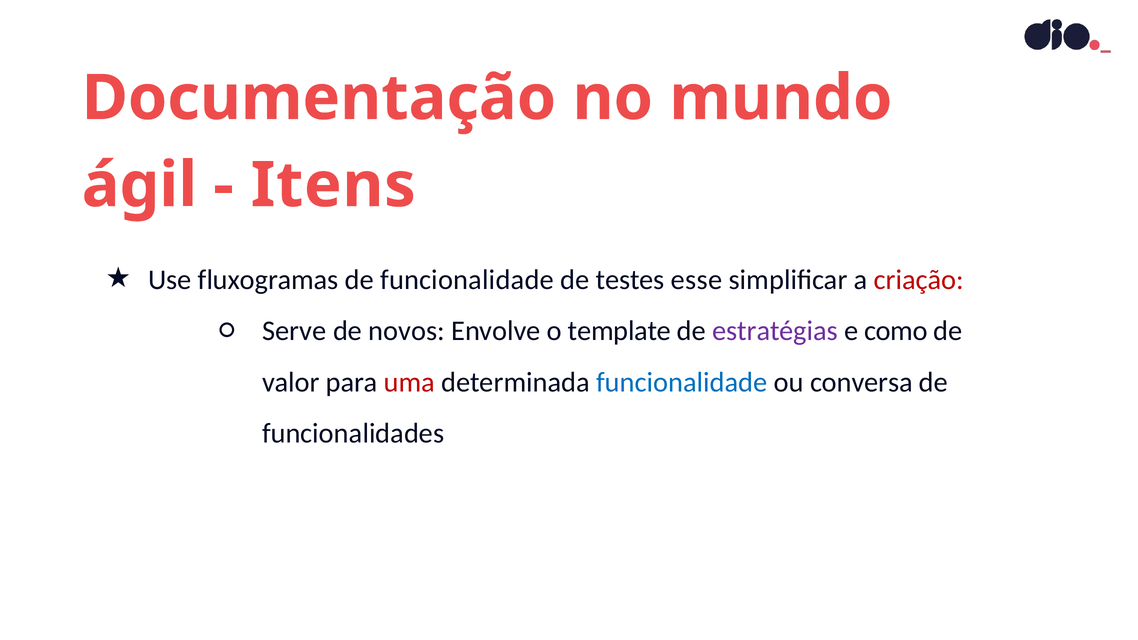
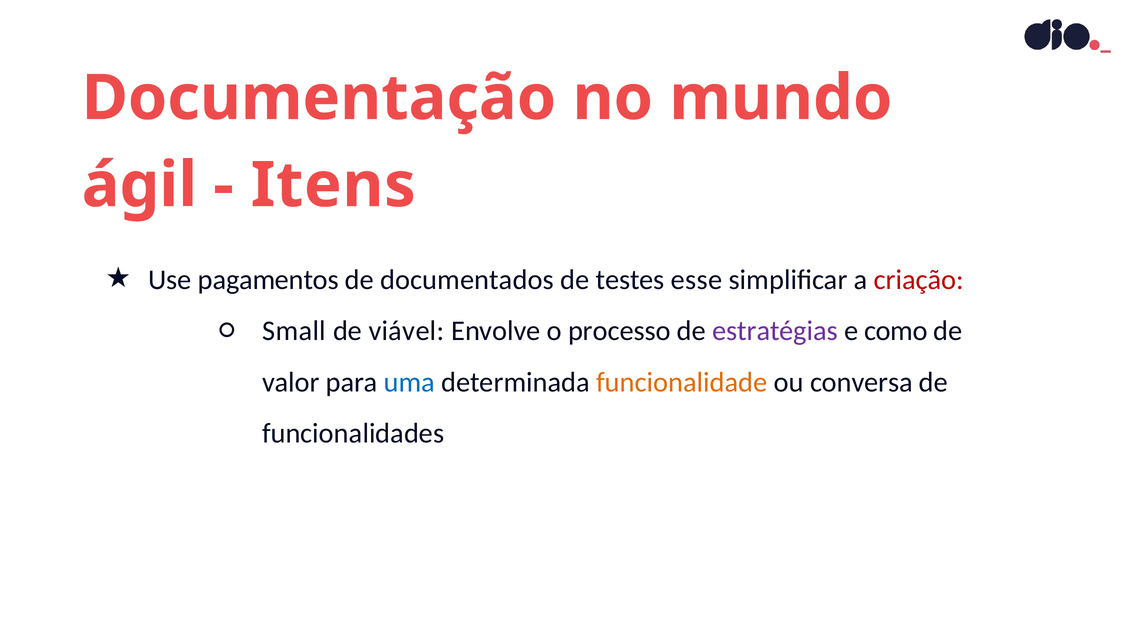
fluxogramas: fluxogramas -> pagamentos (268, 280)
de funcionalidade: funcionalidade -> documentados (467, 280)
Serve: Serve -> Small (294, 331)
novos: novos -> viável (406, 331)
template: template -> processo (619, 331)
uma colour: red -> blue (409, 382)
funcionalidade colour: blue -> orange (682, 382)
